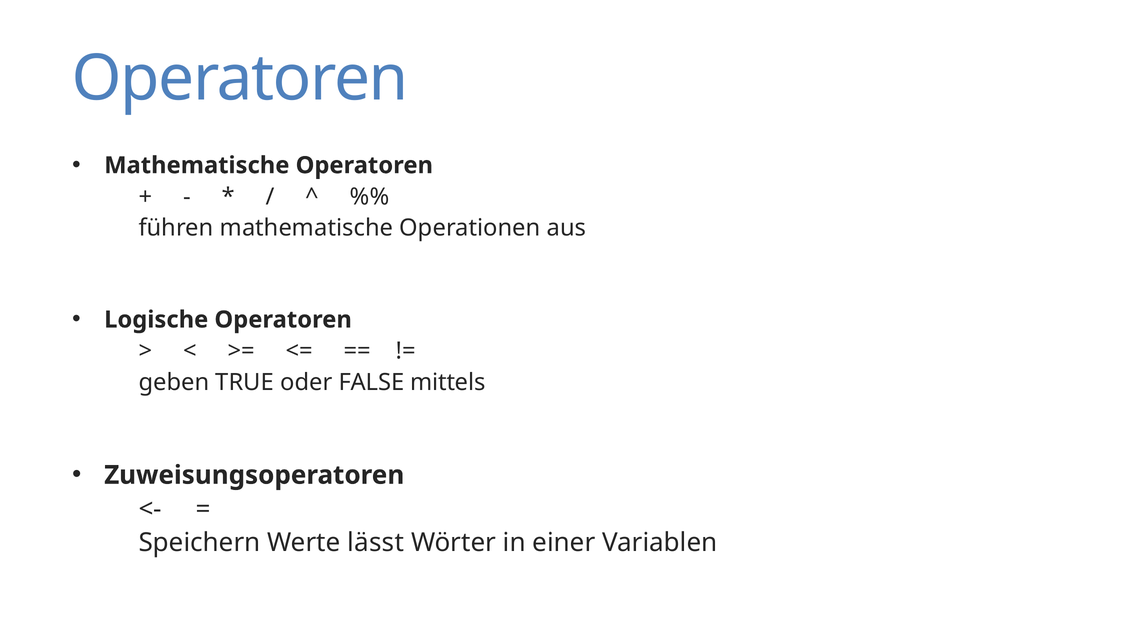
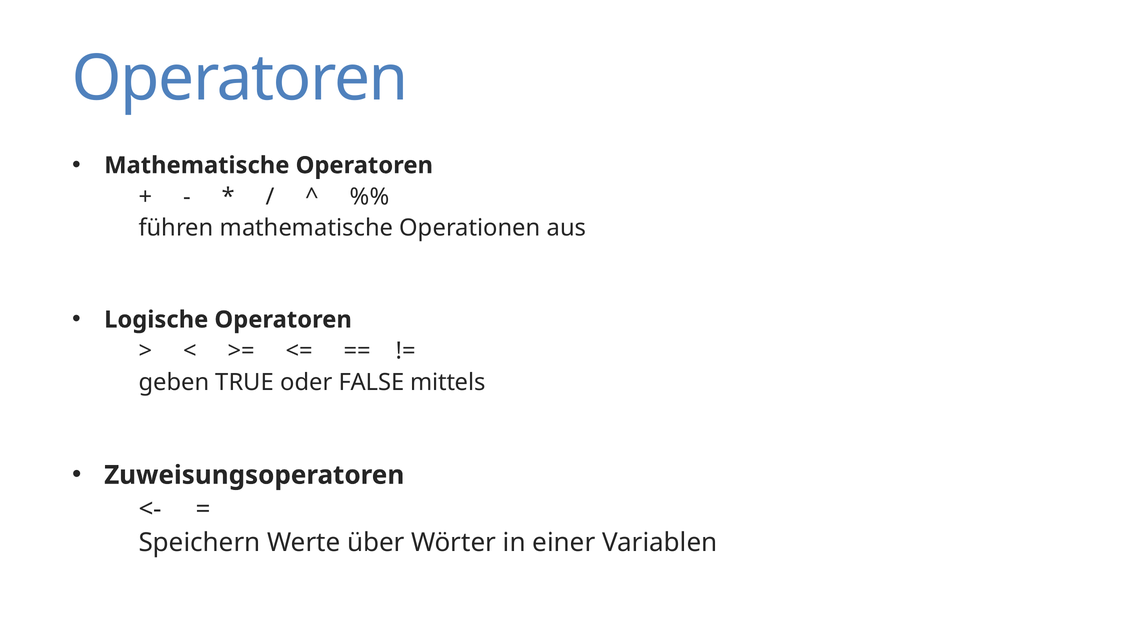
lässt: lässt -> über (376, 542)
